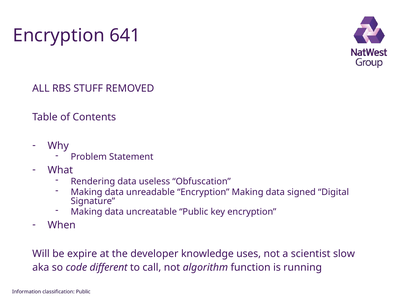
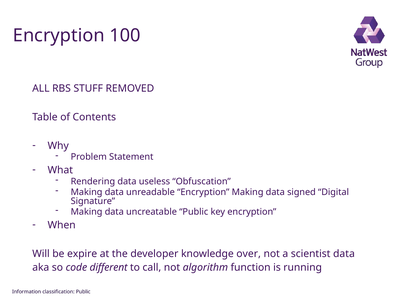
641: 641 -> 100 (125, 36)
uses: uses -> over (249, 254)
scientist slow: slow -> data (344, 254)
